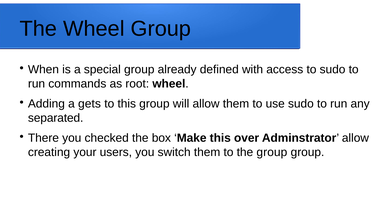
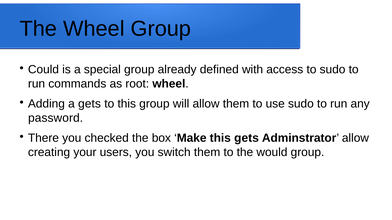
When: When -> Could (43, 70)
separated: separated -> password (56, 118)
this over: over -> gets (247, 138)
the group: group -> would (272, 153)
